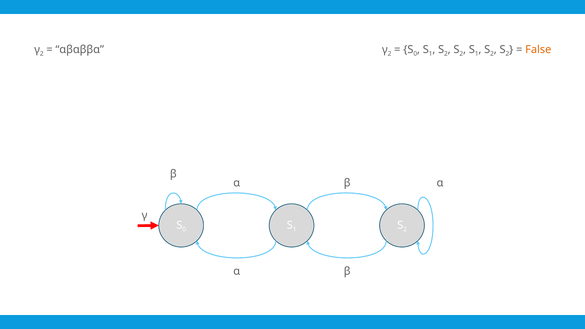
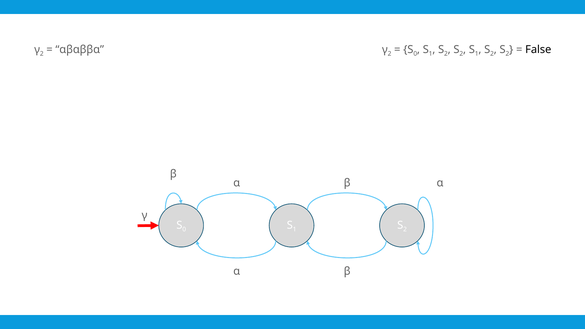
False colour: orange -> black (538, 50)
